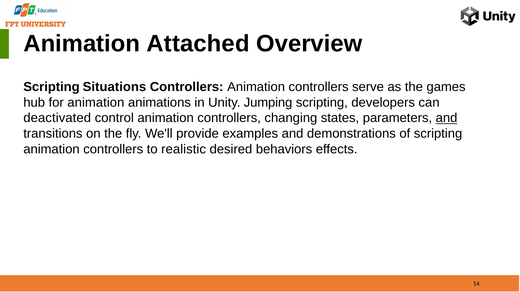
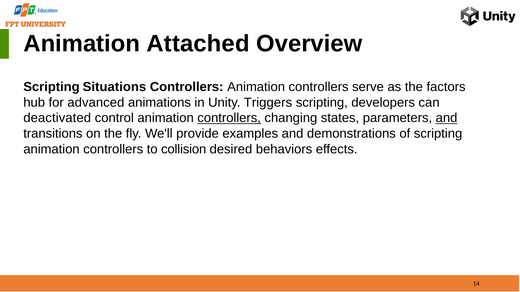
games: games -> factors (446, 87)
for animation: animation -> advanced (96, 103)
Jumping: Jumping -> Triggers (268, 103)
controllers underline: none -> present (229, 118)
realistic: realistic -> collision (184, 149)
